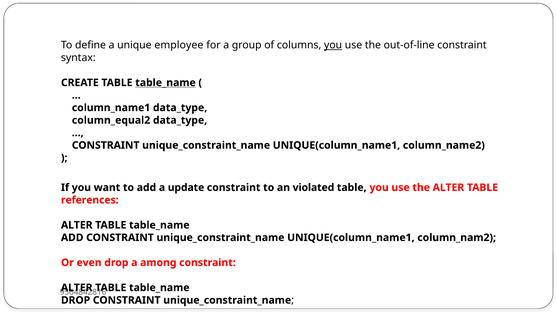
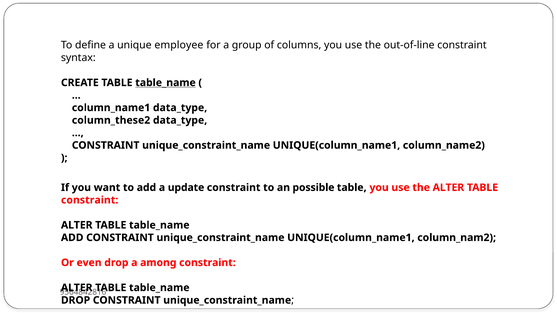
you underline: present -> none (333, 45)
column_equal2: column_equal2 -> column_these2 (111, 120)
violated: violated -> possible (313, 188)
references: references -> constraint (90, 200)
